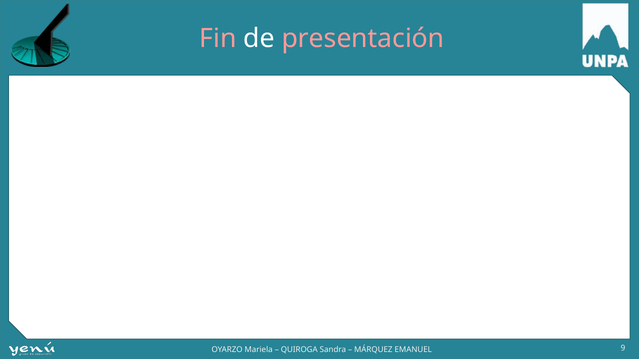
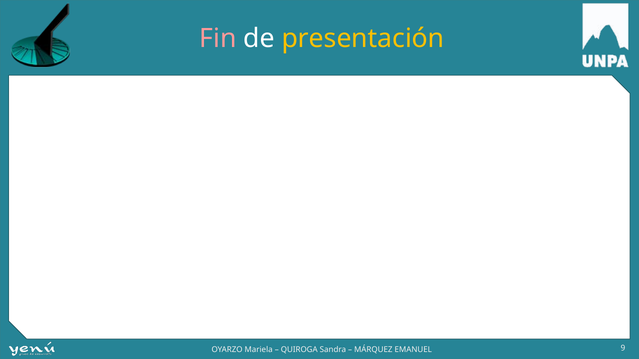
presentación colour: pink -> yellow (363, 39)
